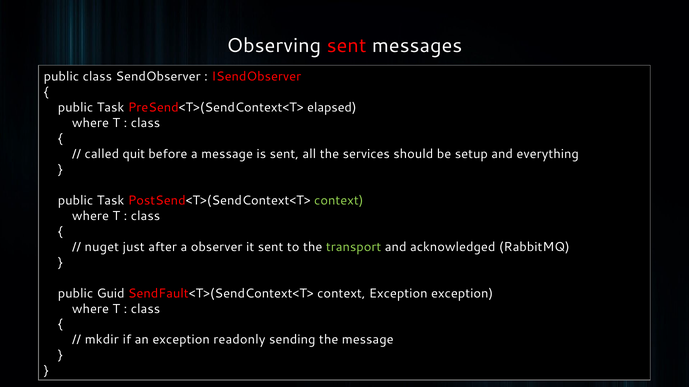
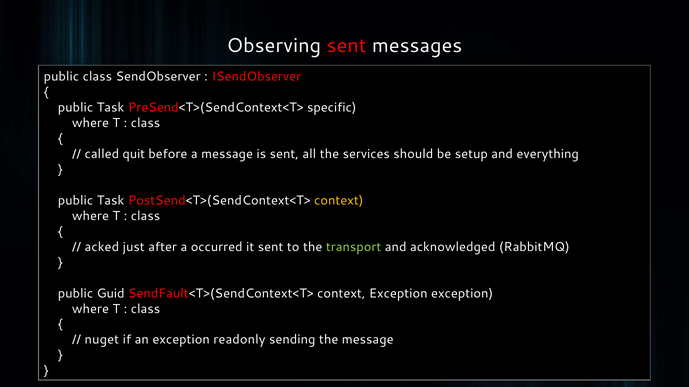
elapsed: elapsed -> specific (332, 108)
context colour: light green -> yellow (339, 201)
nuget: nuget -> acked (102, 247)
observer: observer -> occurred (217, 247)
mkdir: mkdir -> nuget (102, 340)
